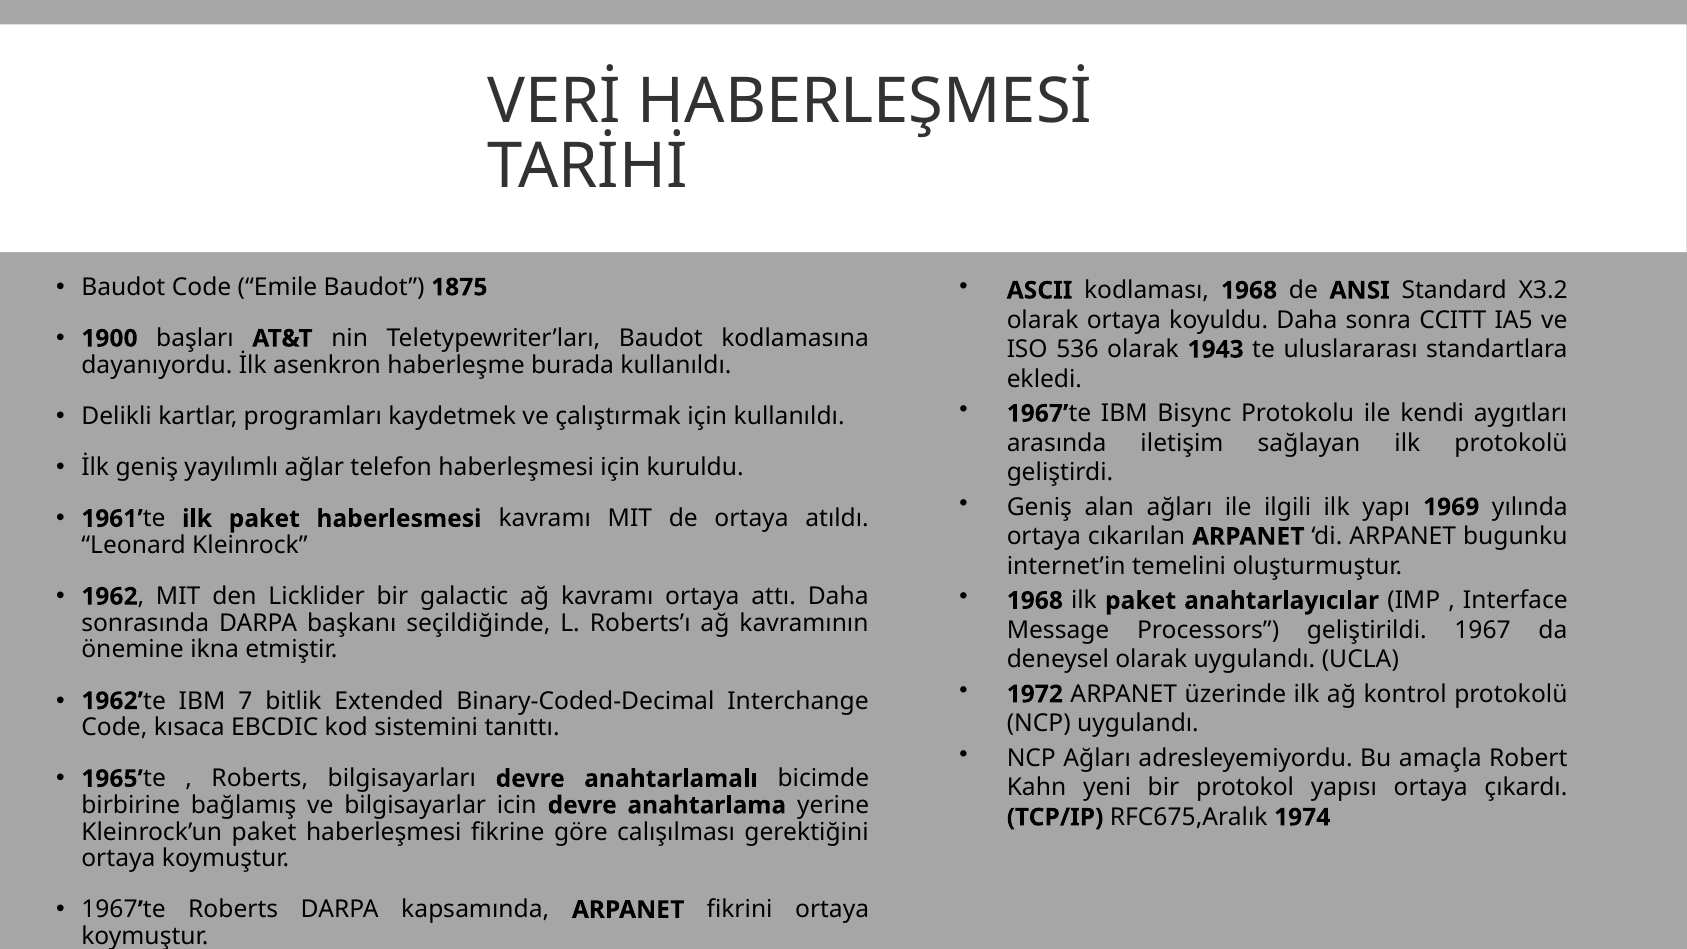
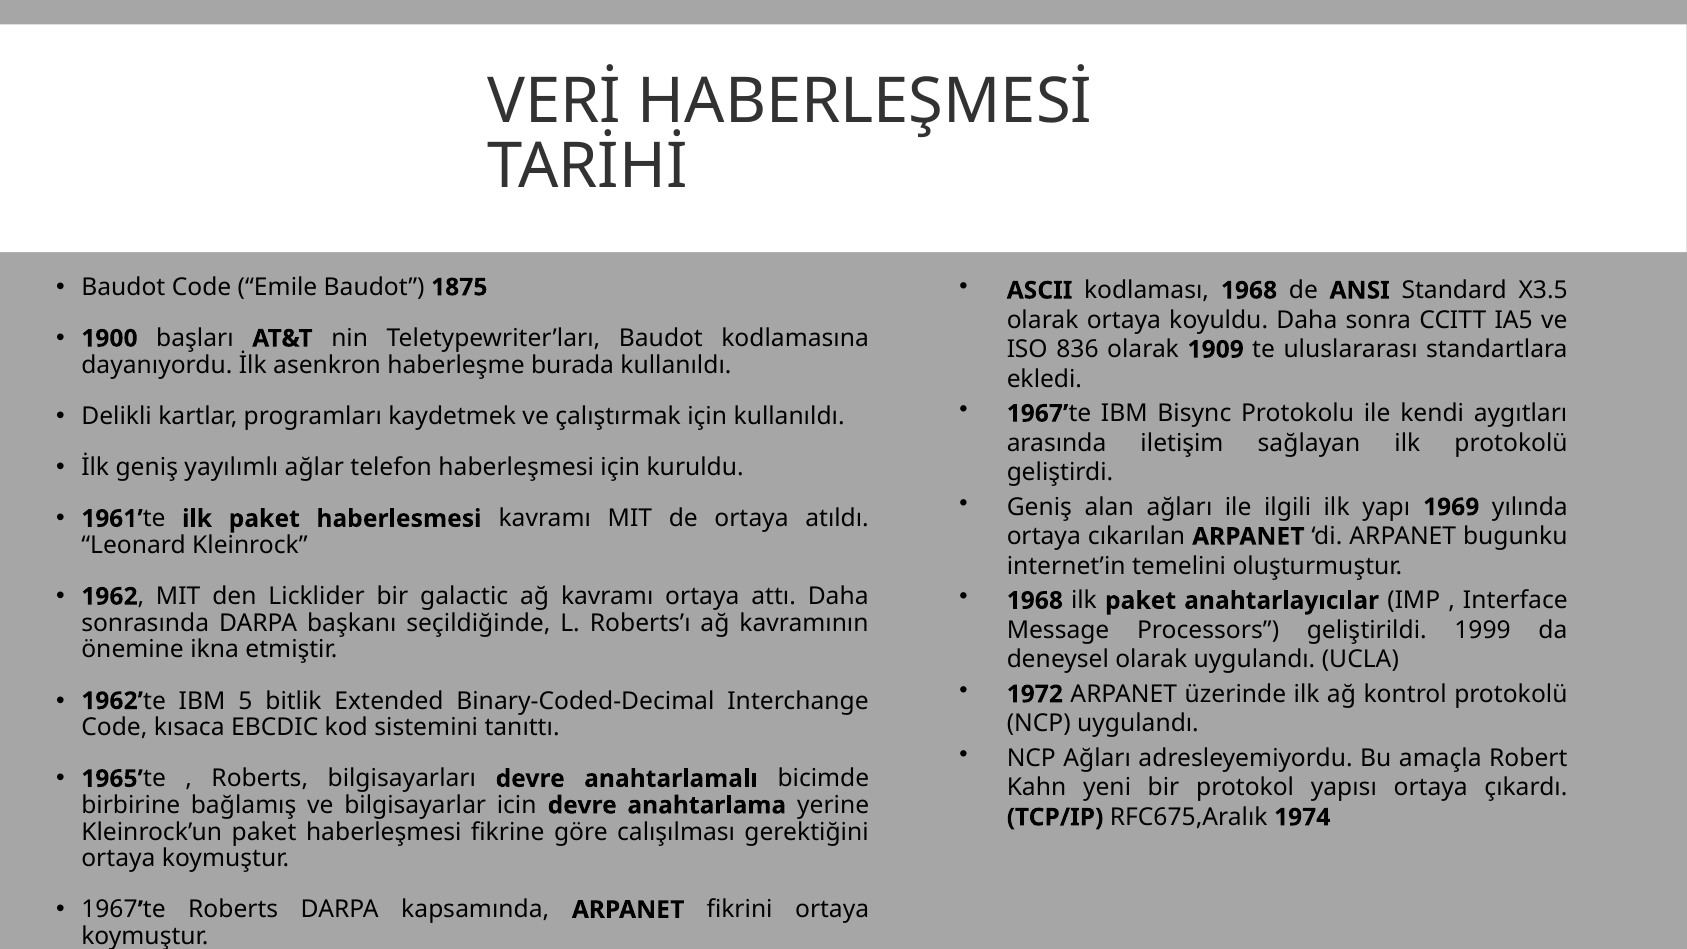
X3.2: X3.2 -> X3.5 (1543, 290)
536: 536 -> 836 (1077, 349)
1943: 1943 -> 1909 (1216, 349)
1967: 1967 -> 1999 (1483, 630)
7: 7 -> 5 (245, 701)
